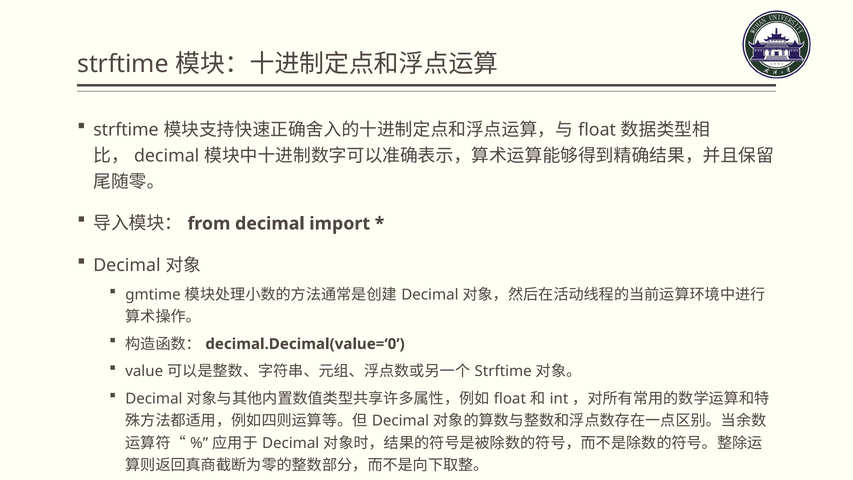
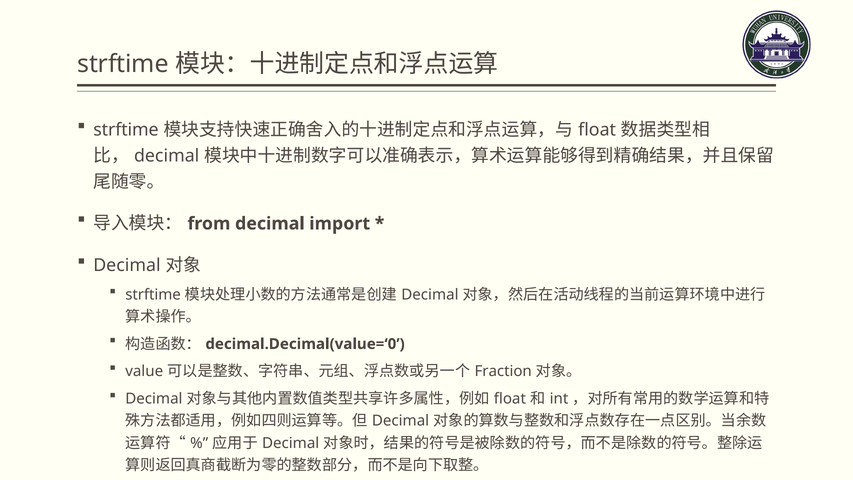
gmtime: gmtime -> strftime (153, 294)
Strftime: Strftime -> Fraction (503, 371)
